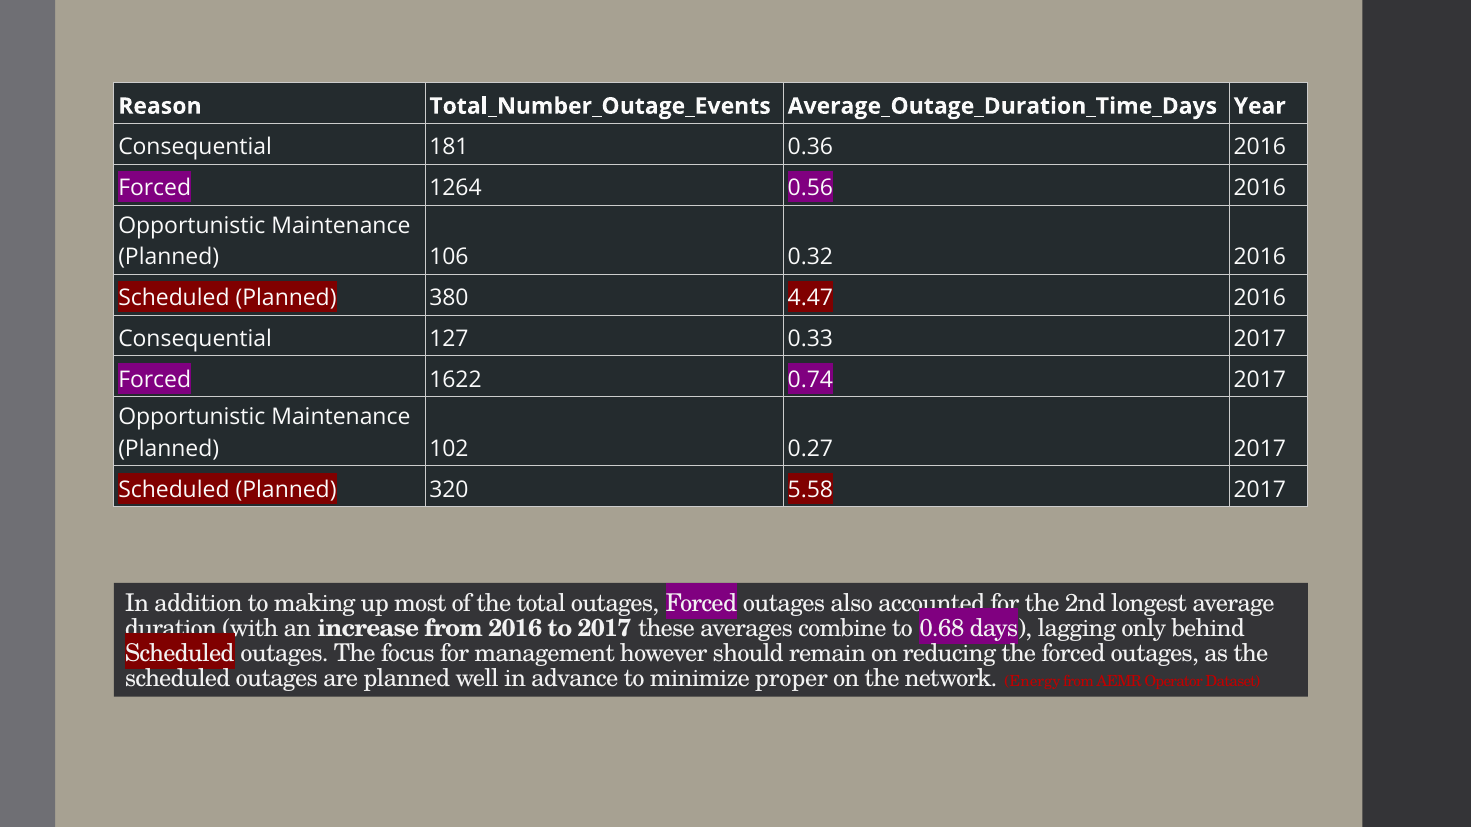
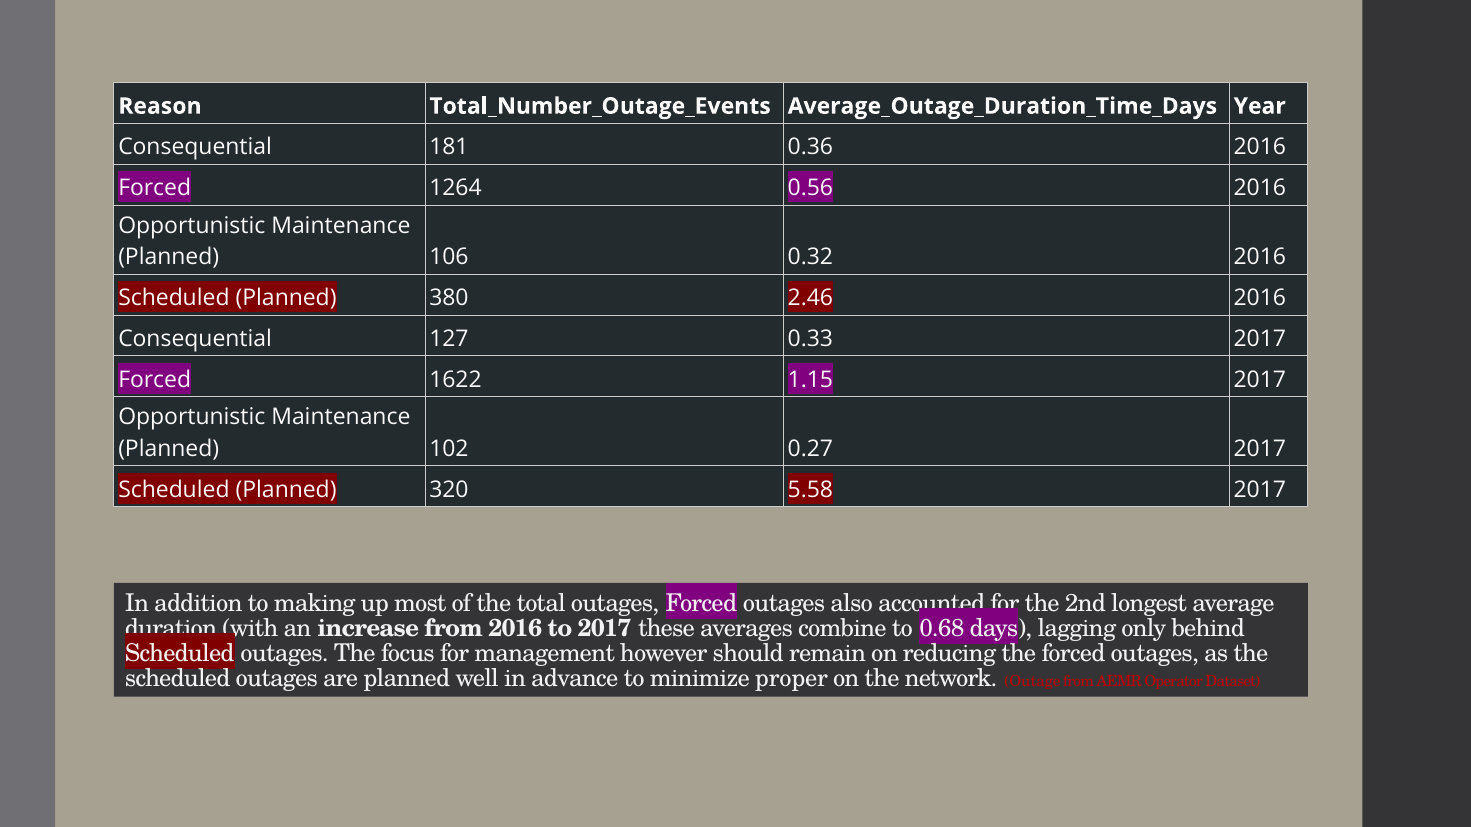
4.47: 4.47 -> 2.46 (810, 298)
0.74: 0.74 -> 1.15 (810, 380)
Energy: Energy -> Outage (1033, 681)
